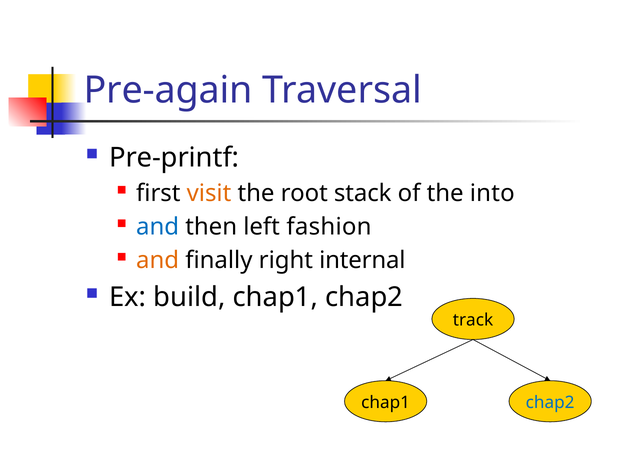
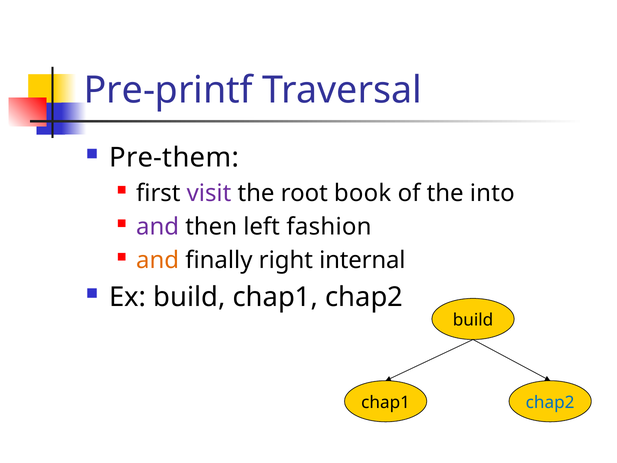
Pre-again: Pre-again -> Pre-printf (168, 90)
Pre-printf: Pre-printf -> Pre-them (174, 158)
visit colour: orange -> purple (209, 193)
stack: stack -> book (363, 193)
and colour: blue -> purple (158, 227)
track: track -> build (473, 320)
